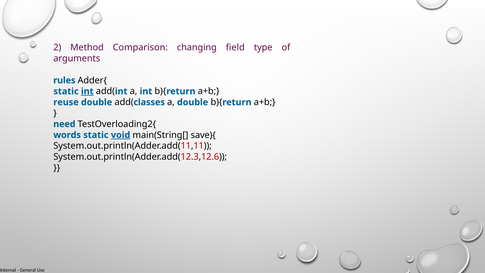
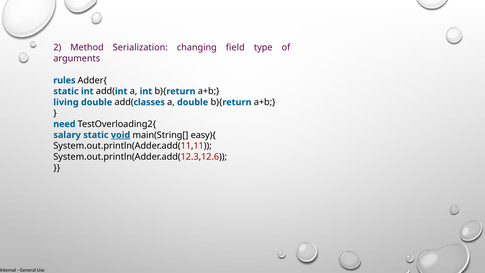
Comparison: Comparison -> Serialization (140, 48)
int underline: present -> none (87, 91)
reuse: reuse -> living (66, 102)
words: words -> salary (67, 135)
save){: save){ -> easy){ (203, 135)
